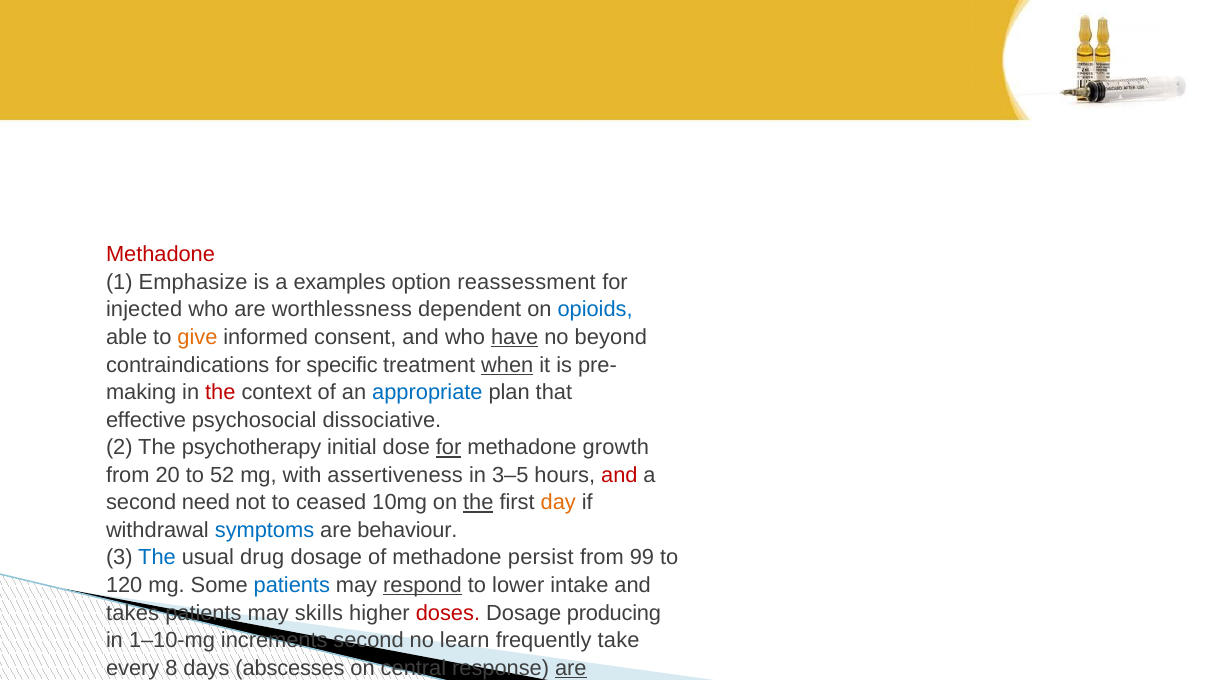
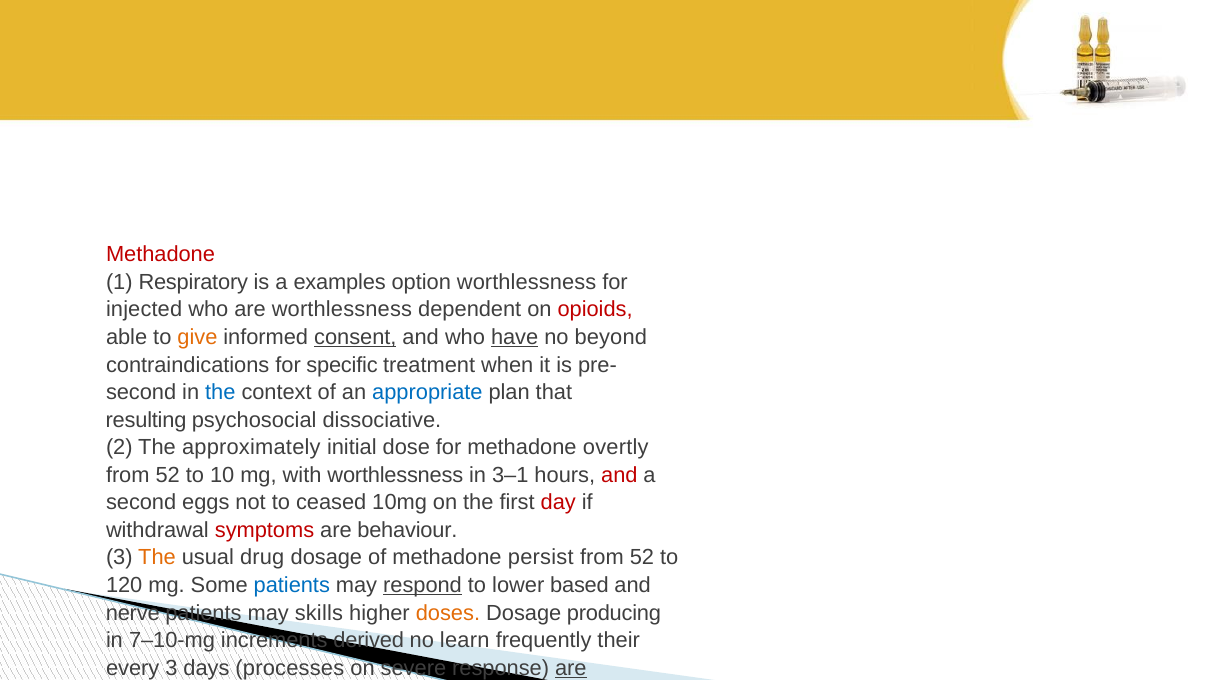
Emphasize: Emphasize -> Respiratory (193, 282)
option reassessment: reassessment -> worthlessness (527, 282)
opioids colour: blue -> red (595, 310)
consent underline: none -> present (355, 337)
when underline: present -> none (507, 365)
making: making -> second (141, 392)
the colour: red -> blue (220, 392)
effective: effective -> resulting (146, 420)
psychotherapy: psychotherapy -> approximately (251, 448)
for underline: present -> none (449, 448)
growth: growth -> overtly (616, 448)
20: 20 -> 52 (168, 475)
52: 52 -> 10 (222, 475)
with assertiveness: assertiveness -> worthlessness (395, 475)
3–5: 3–5 -> 3–1 (510, 475)
need: need -> eggs (206, 503)
the underline: present -> none (478, 503)
day colour: orange -> red (558, 503)
symptoms colour: blue -> red (265, 530)
The colour: blue -> orange (157, 558)
99: 99 -> 52 (642, 558)
intake: intake -> based (579, 585)
takes: takes -> nerve (133, 613)
doses colour: red -> orange (448, 613)
1–10-mg: 1–10-mg -> 7–10-mg (172, 640)
increments second: second -> derived (369, 640)
take: take -> their (619, 640)
every 8: 8 -> 3 (171, 668)
abscesses: abscesses -> processes (290, 668)
central: central -> severe (413, 668)
